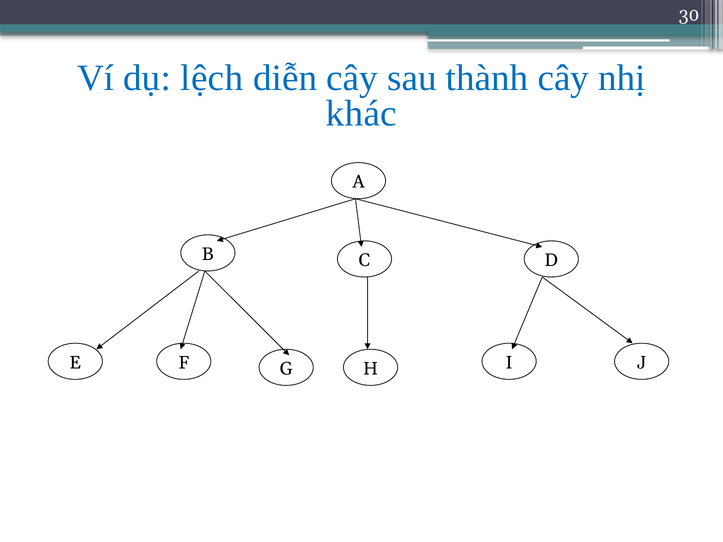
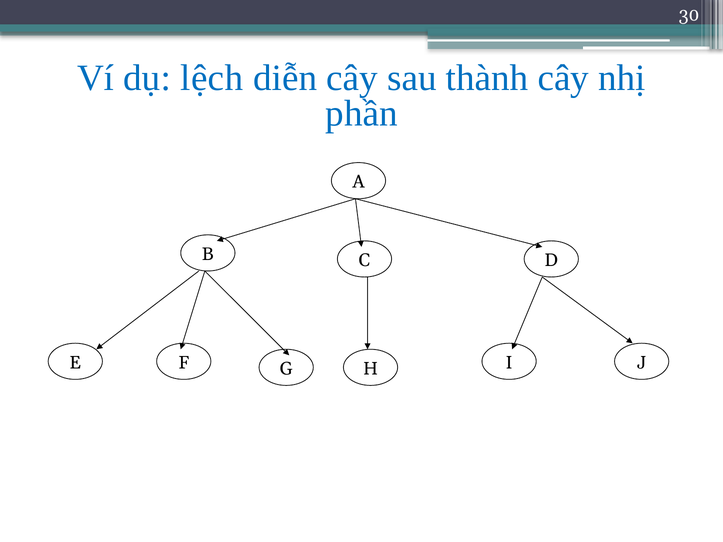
khác: khác -> phần (362, 114)
